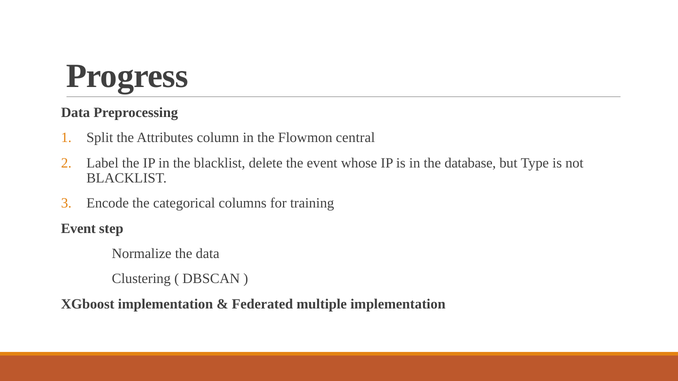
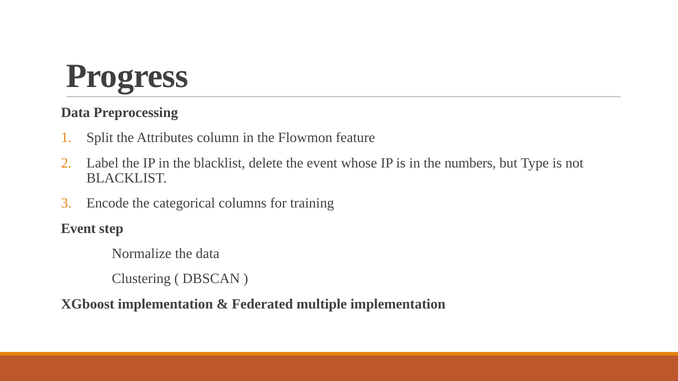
central: central -> feature (355, 138)
database: database -> numbers (470, 163)
